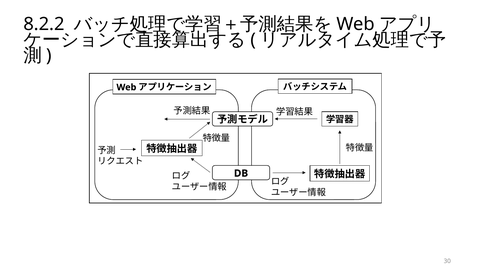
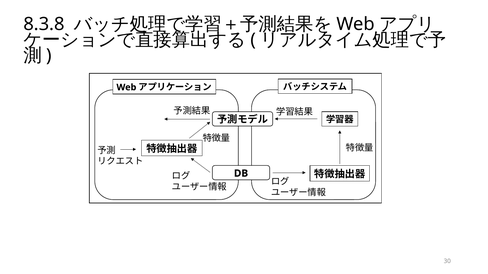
8.2.2: 8.2.2 -> 8.3.8 (44, 24)
